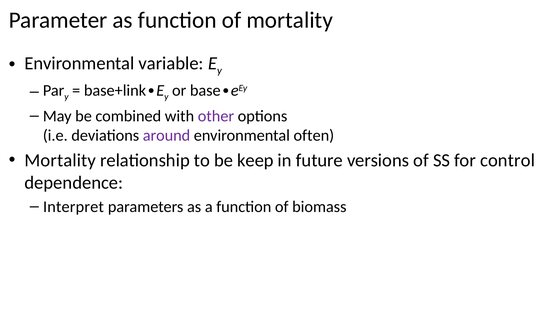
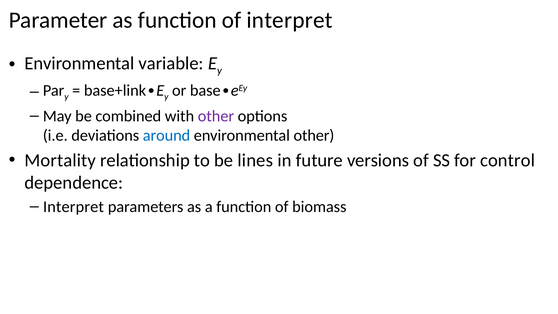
of mortality: mortality -> interpret (290, 20)
around colour: purple -> blue (167, 136)
environmental often: often -> other (314, 136)
keep: keep -> lines (255, 160)
